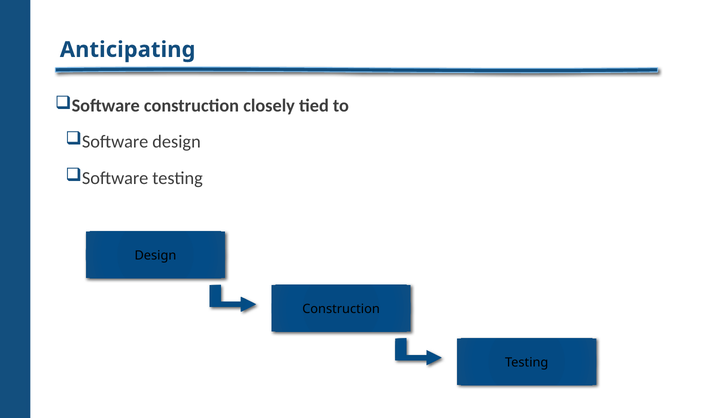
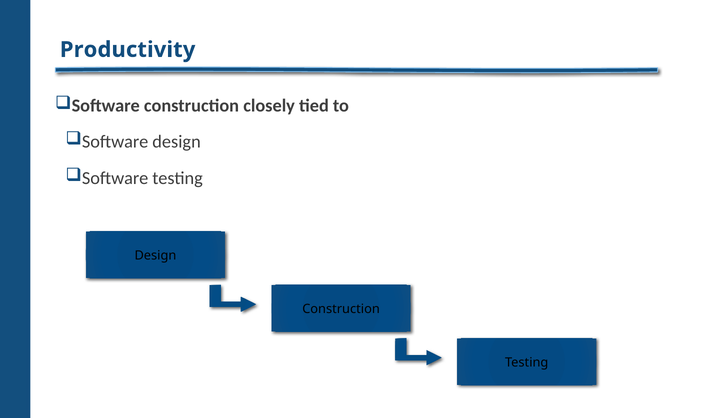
Anticipating: Anticipating -> Productivity (128, 50)
